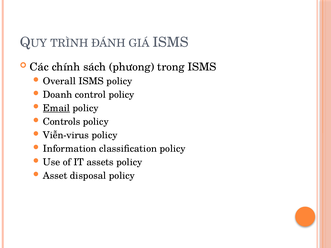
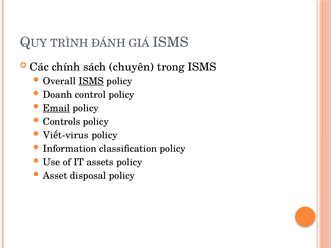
phưong: phưong -> chuyên (132, 67)
ISMS underline: none -> present (91, 81)
Viễn-virus: Viễn-virus -> Viết-virus (66, 135)
